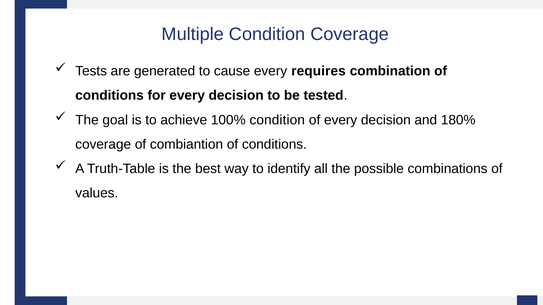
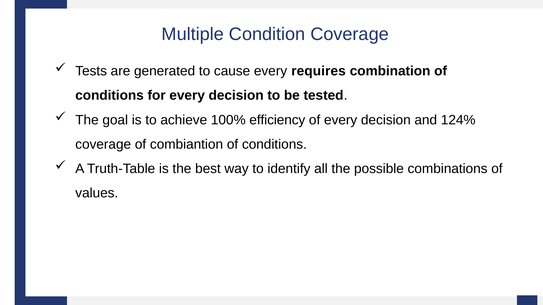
100% condition: condition -> efficiency (277, 120)
180%: 180% -> 124% (458, 120)
